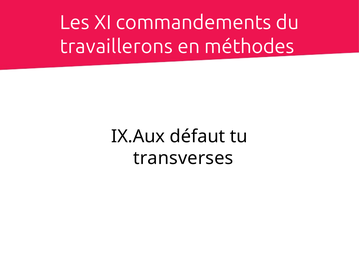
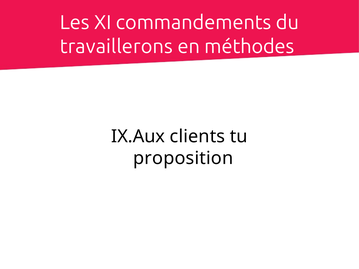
défaut: défaut -> clients (197, 137)
transverses: transverses -> proposition (183, 158)
